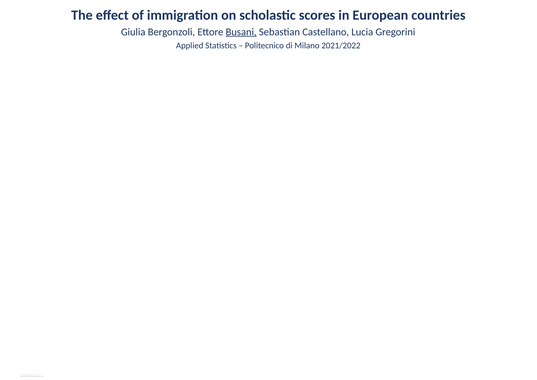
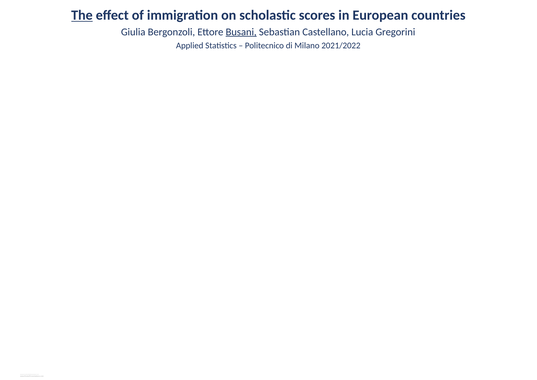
The underline: none -> present (82, 15)
